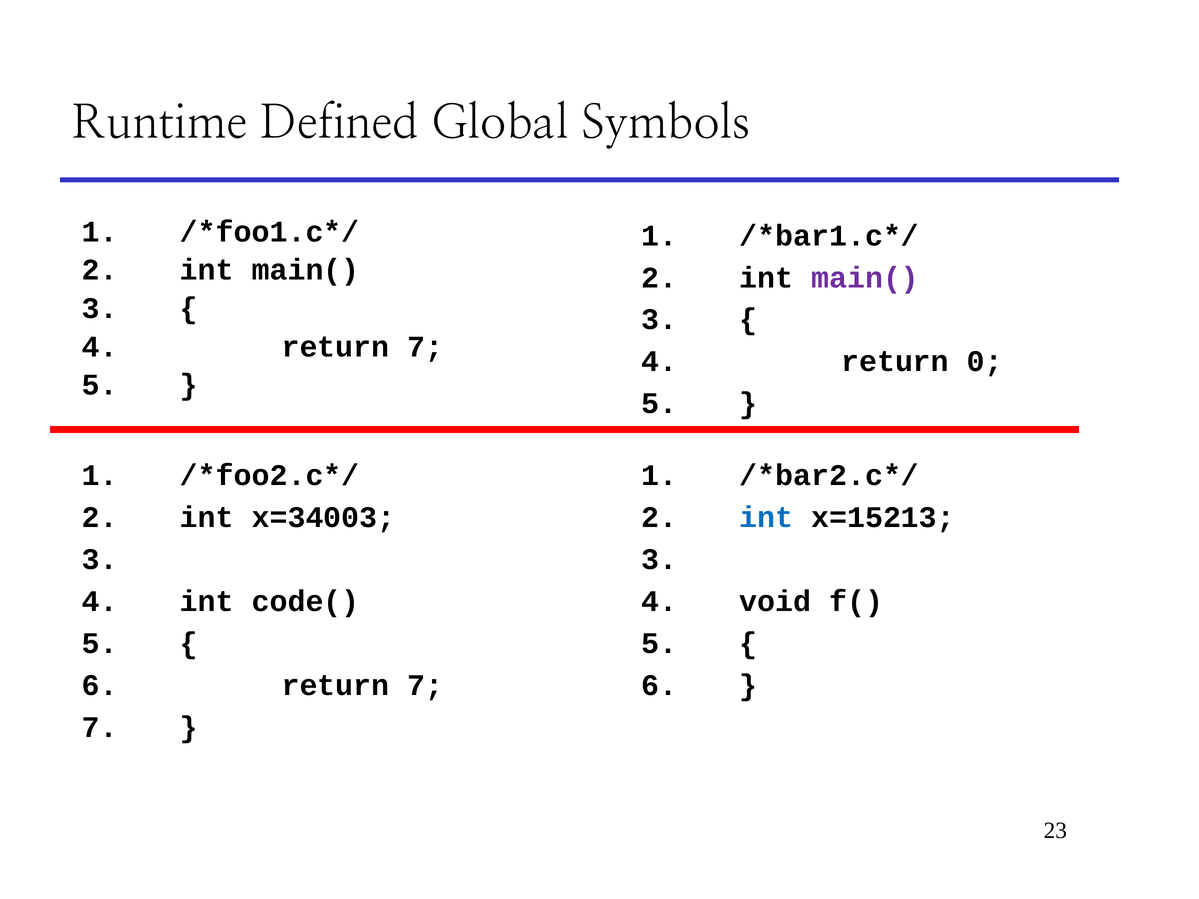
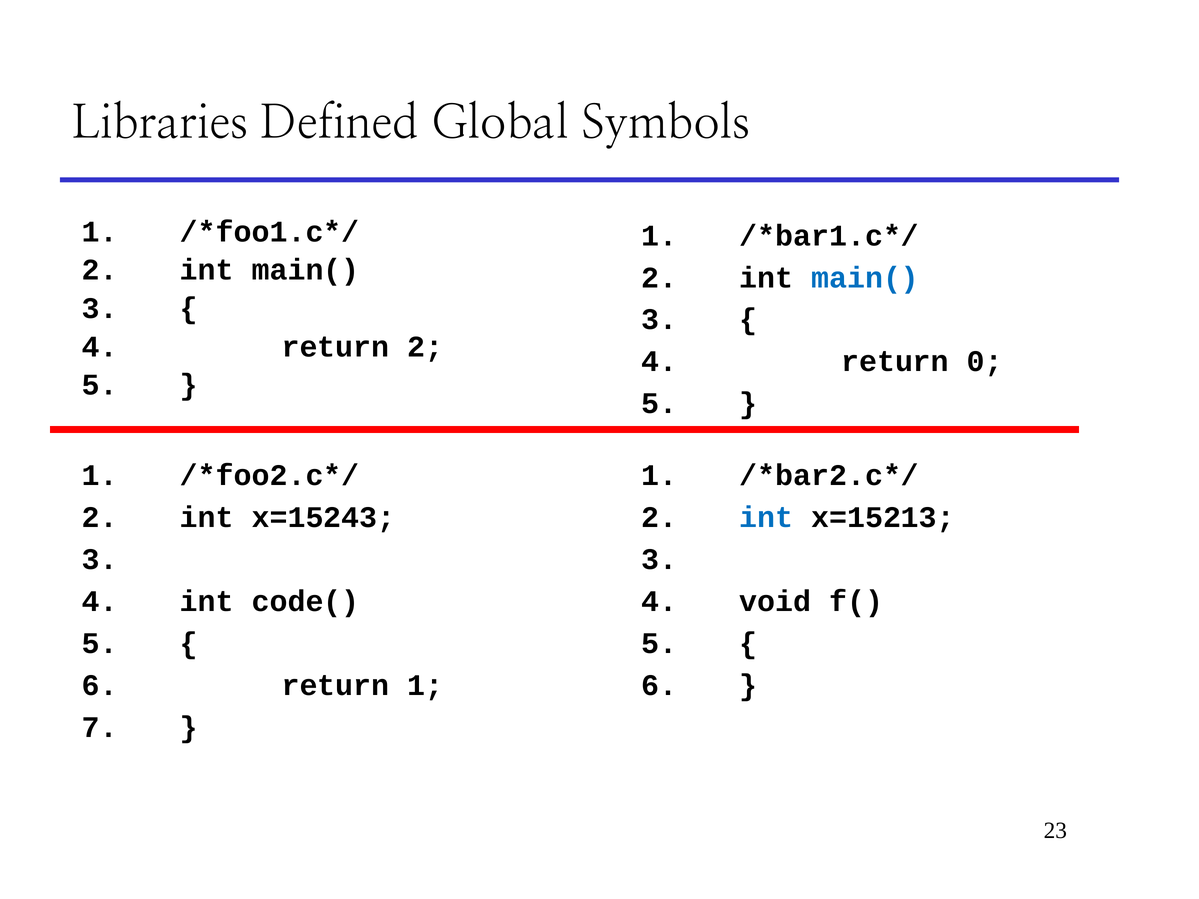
Runtime: Runtime -> Libraries (160, 123)
main( colour: purple -> blue (865, 278)
7: 7 -> 2 (425, 347)
x=34003: x=34003 -> x=15243 (323, 518)
7: 7 -> 1 (425, 685)
